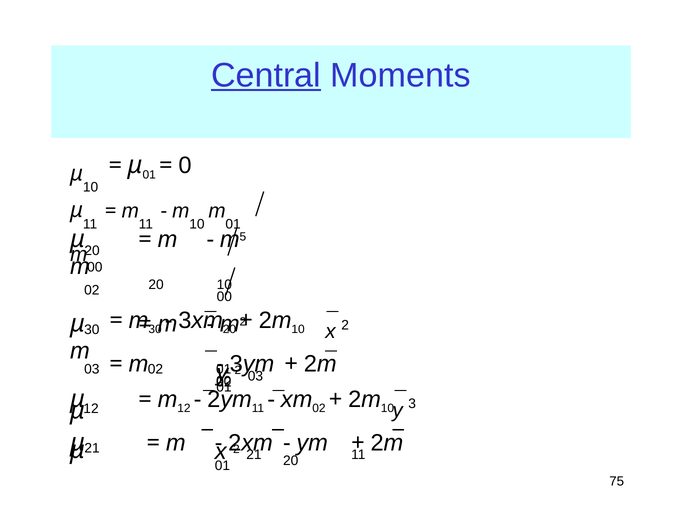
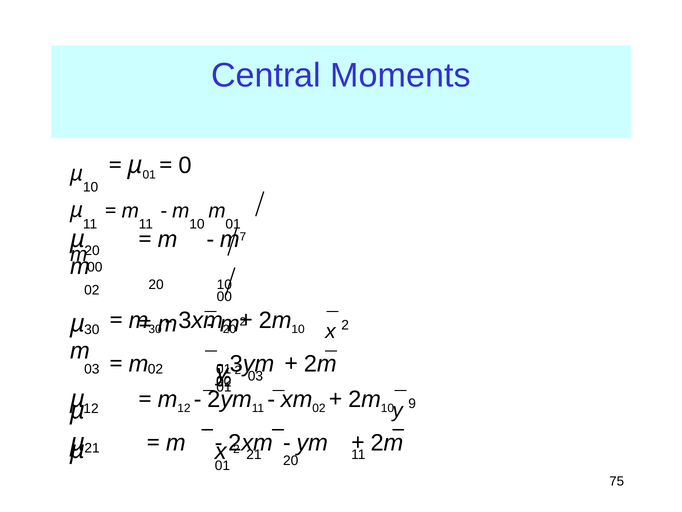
Central underline: present -> none (266, 75)
5: 5 -> 7 (243, 237)
3: 3 -> 9 (412, 403)
